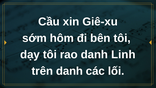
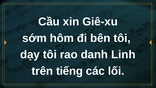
trên danh: danh -> tiếng (69, 71)
